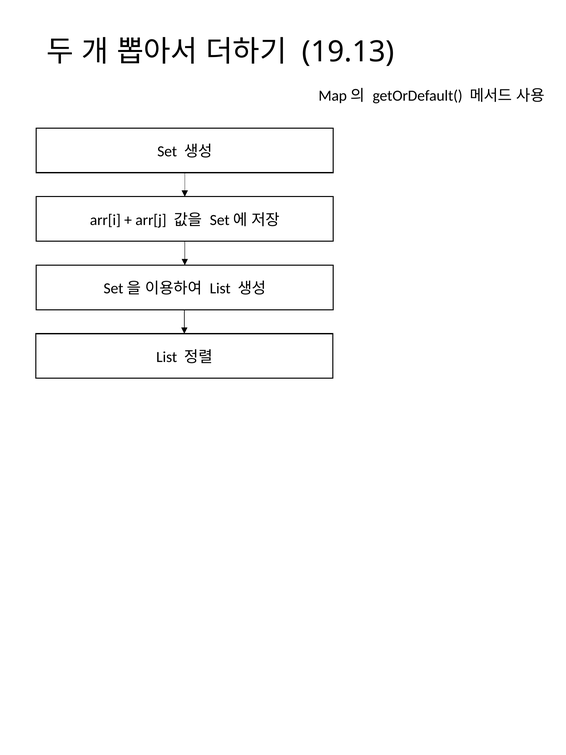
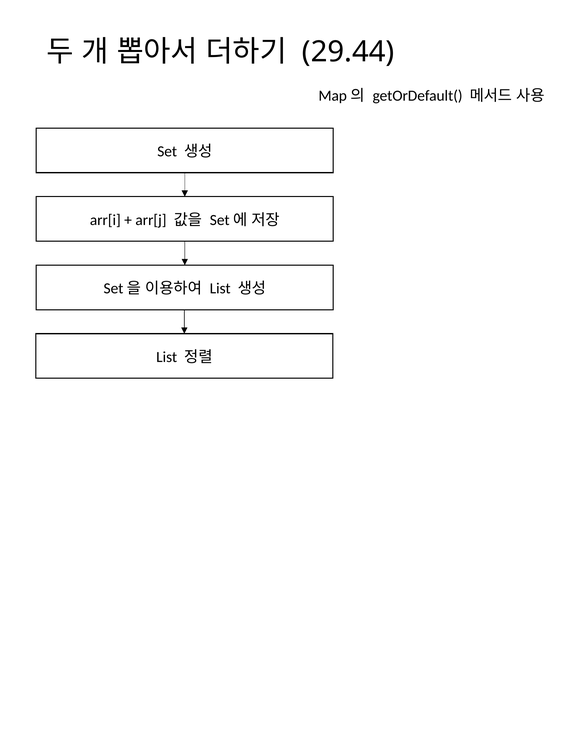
19.13: 19.13 -> 29.44 (348, 52)
